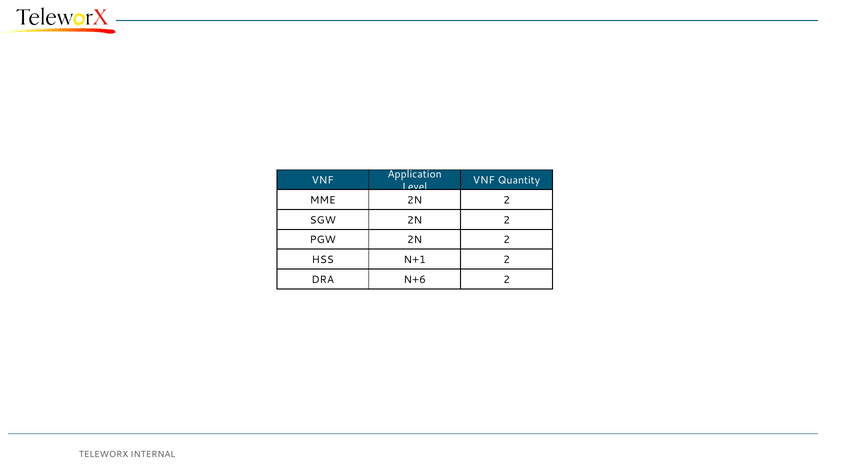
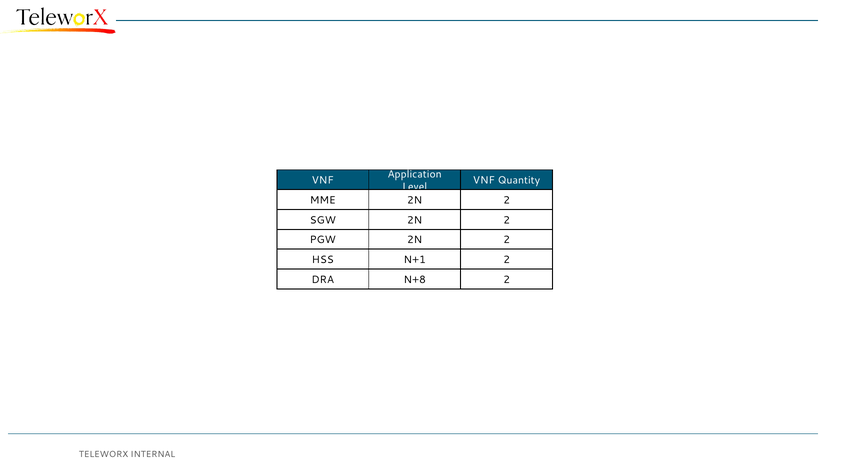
N+6: N+6 -> N+8 (415, 280)
